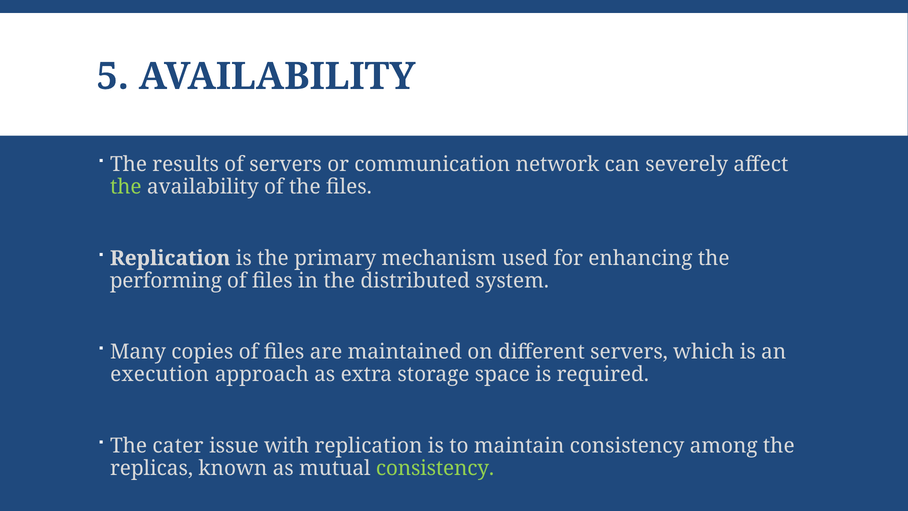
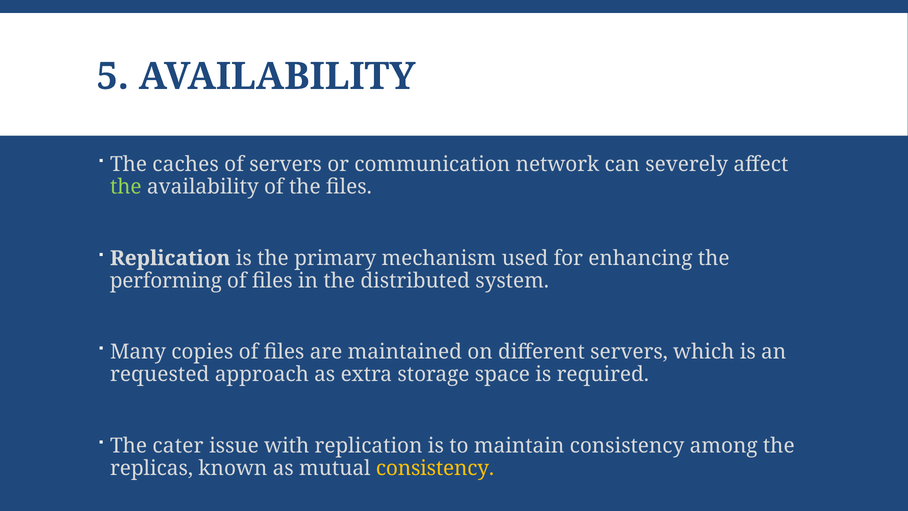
results: results -> caches (186, 164)
execution: execution -> requested (160, 374)
consistency colour: light green -> yellow (435, 468)
